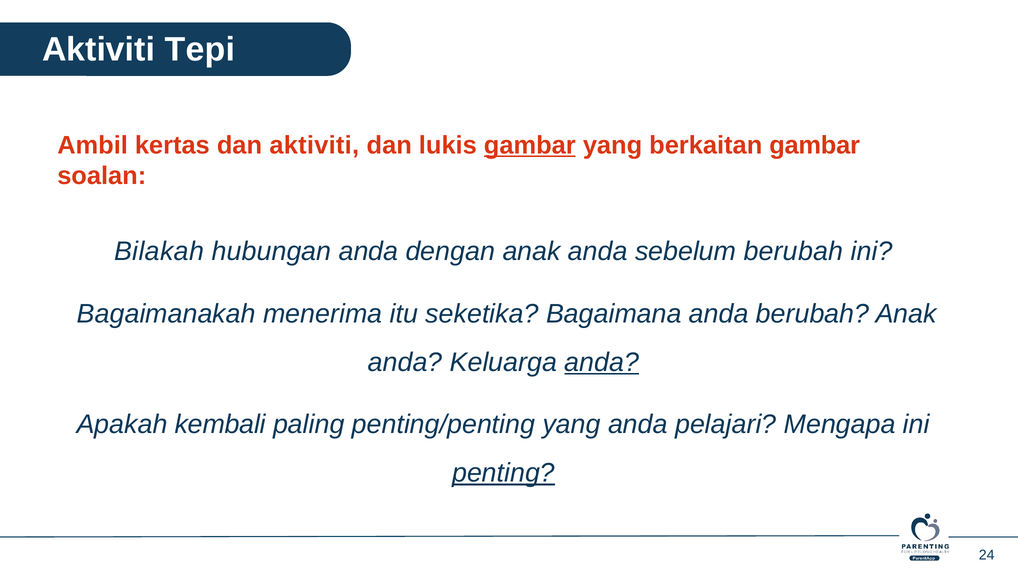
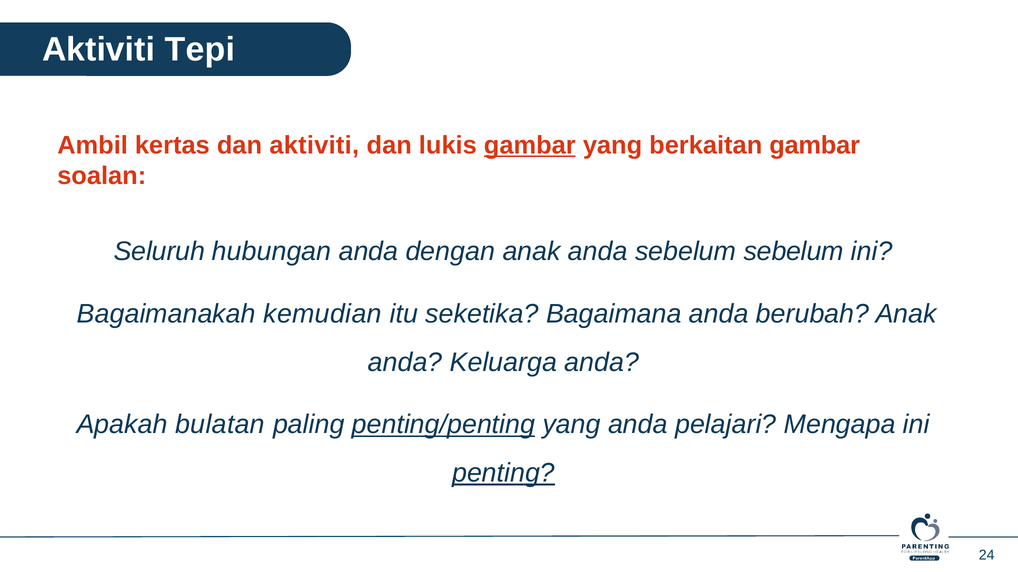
Bilakah: Bilakah -> Seluruh (159, 252)
sebelum berubah: berubah -> sebelum (794, 252)
menerima: menerima -> kemudian (323, 314)
anda underline: present -> none (602, 363)
kembali: kembali -> bulatan (220, 425)
penting/penting underline: none -> present (444, 425)
